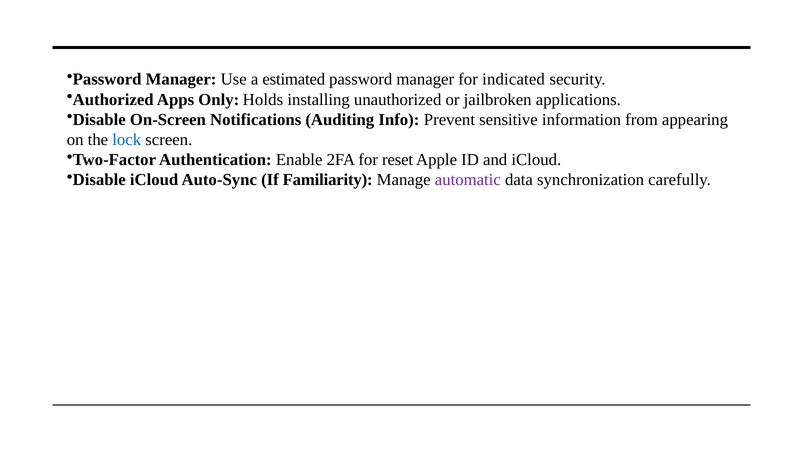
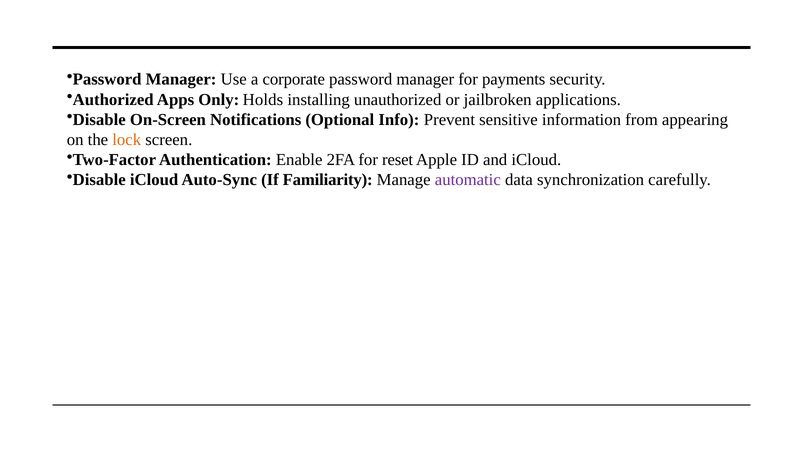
estimated: estimated -> corporate (294, 79)
indicated: indicated -> payments (514, 79)
Auditing: Auditing -> Optional (340, 120)
lock colour: blue -> orange (127, 140)
